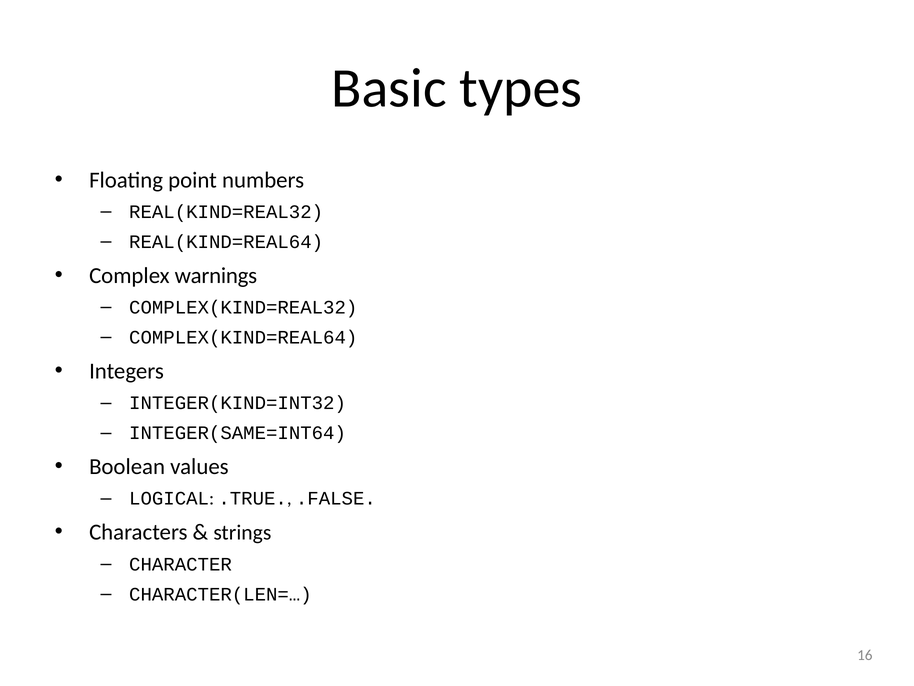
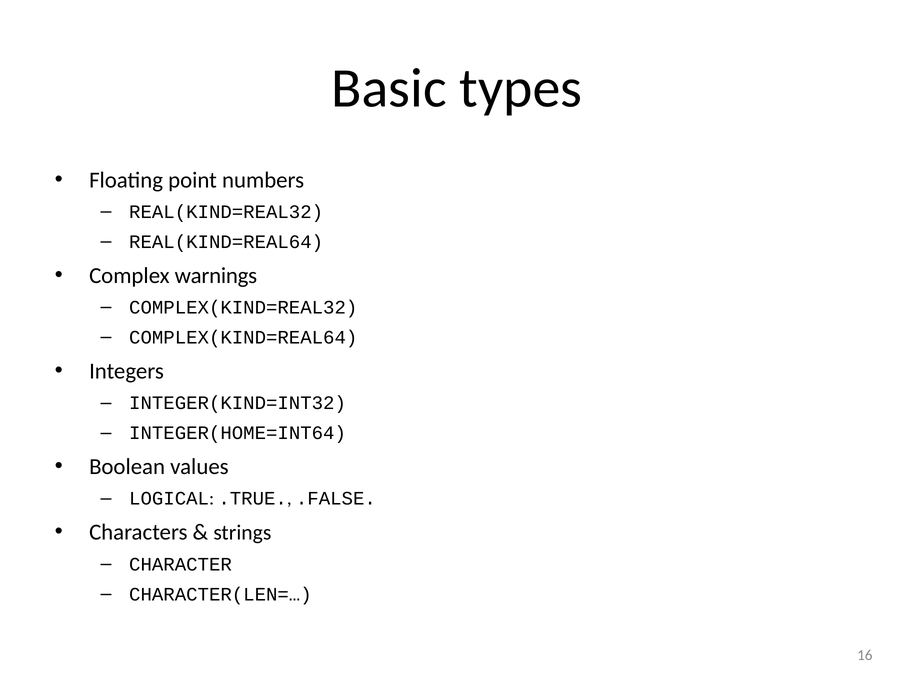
INTEGER(SAME=INT64: INTEGER(SAME=INT64 -> INTEGER(HOME=INT64 (238, 433)
